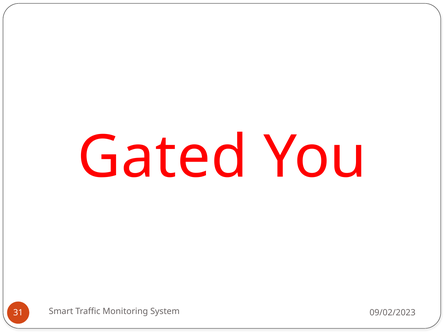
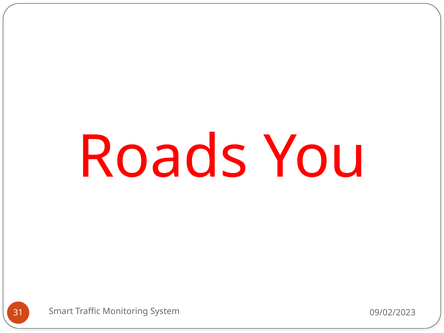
Gated: Gated -> Roads (163, 157)
